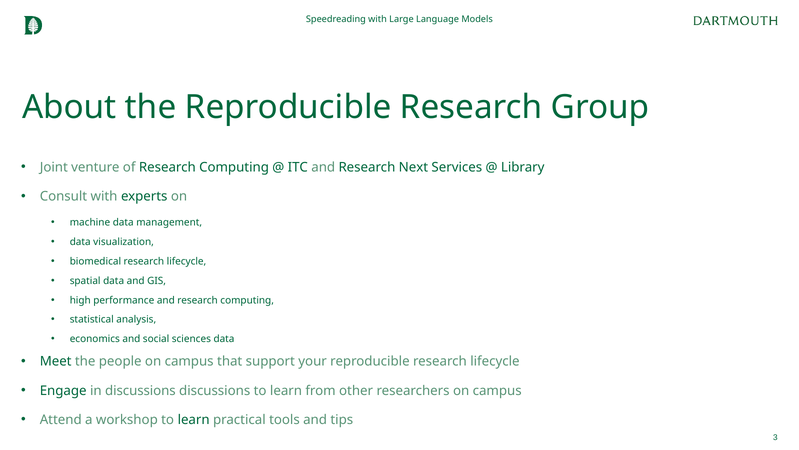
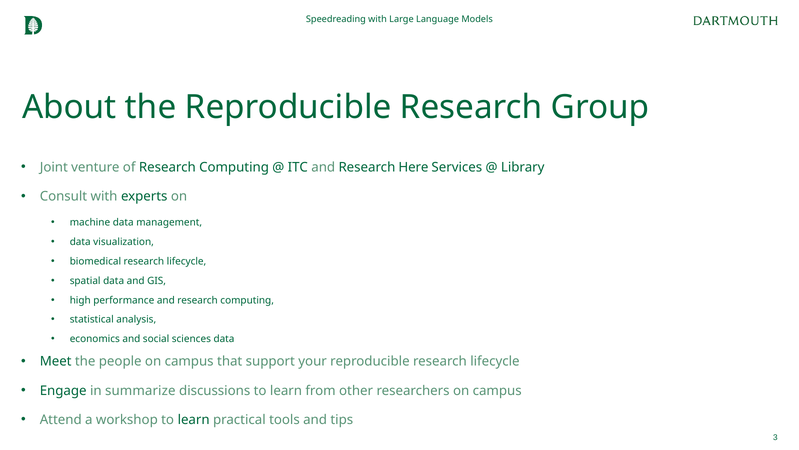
Next: Next -> Here (413, 167)
in discussions: discussions -> summarize (140, 390)
